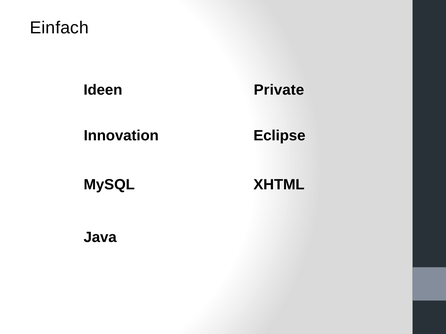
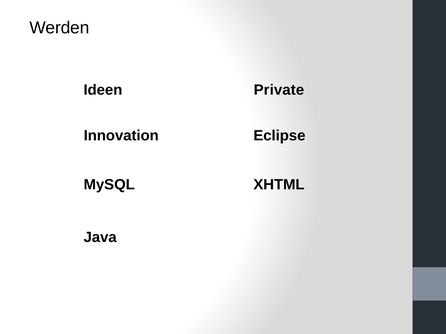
Einfach: Einfach -> Werden (59, 28)
